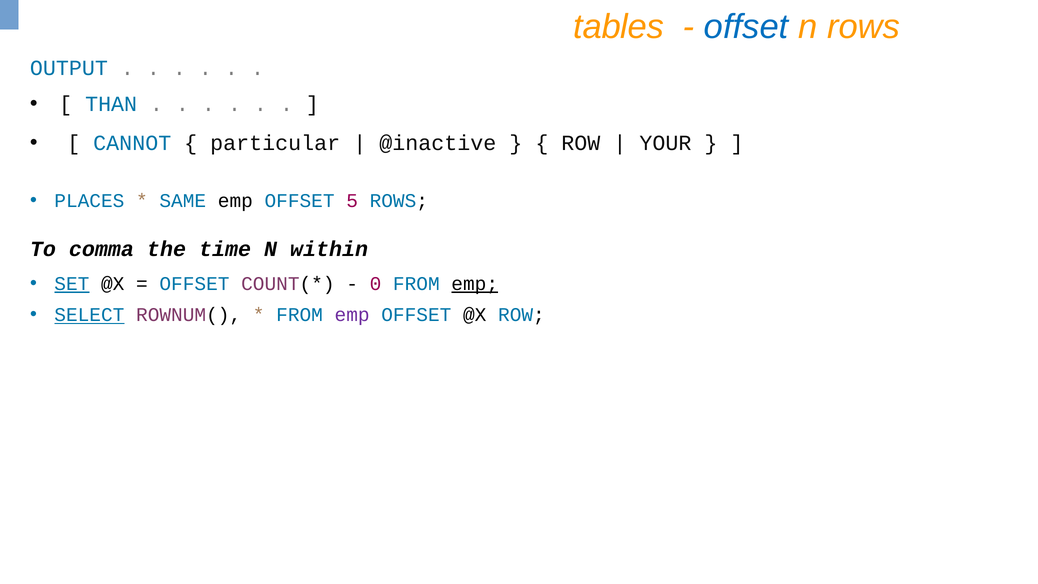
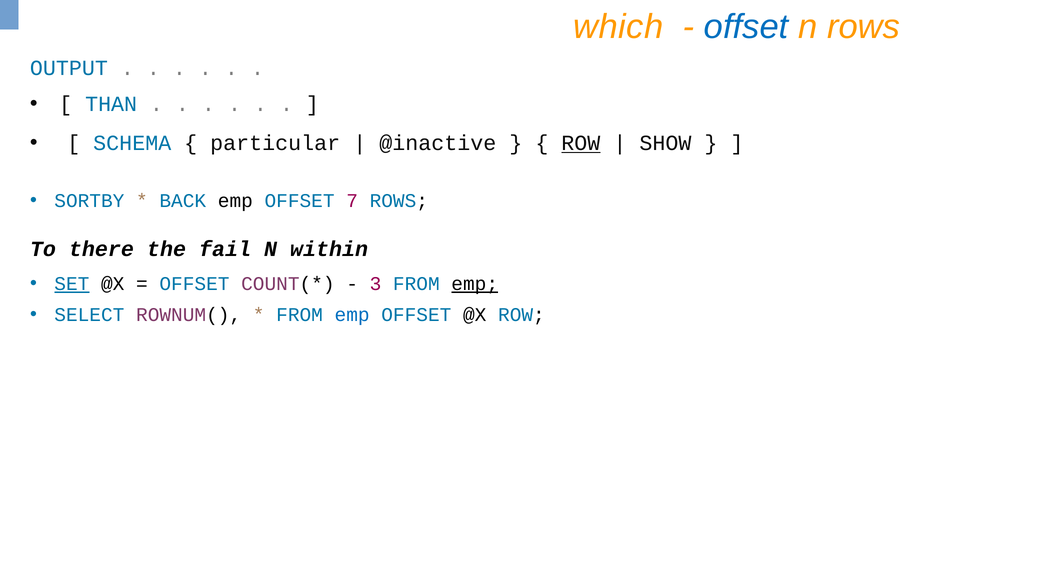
tables: tables -> which (618, 27)
CANNOT: CANNOT -> SCHEMA (132, 143)
ROW underline: none -> present (581, 143)
YOUR: YOUR -> SHOW (665, 143)
PLACES: PLACES -> SORTBY (89, 201)
SAME: SAME -> BACK (183, 201)
5: 5 -> 7 (352, 201)
comma: comma -> there (101, 249)
time: time -> fail (225, 249)
0: 0 -> 3 (375, 284)
SELECT underline: present -> none (89, 315)
emp colour: purple -> blue (352, 315)
